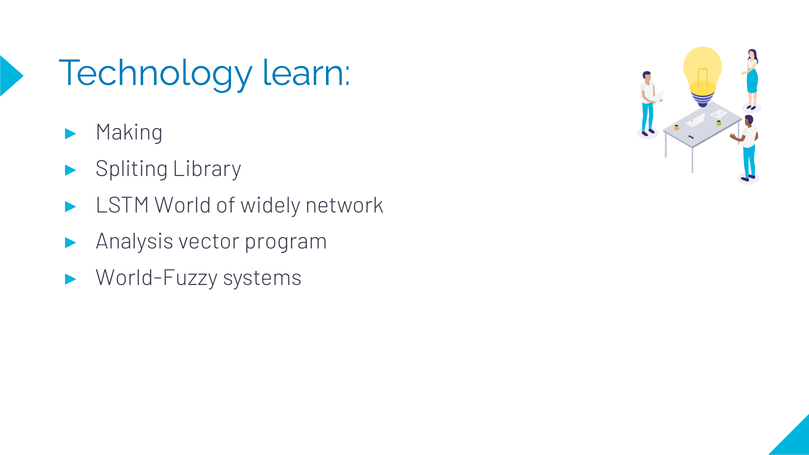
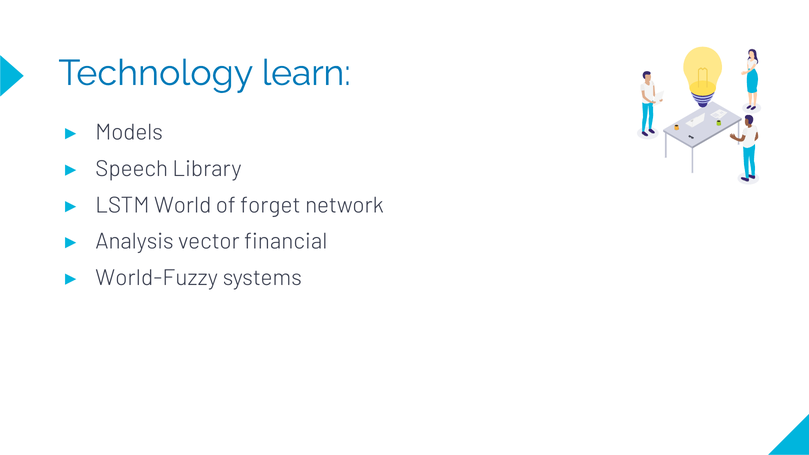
Making: Making -> Models (129, 132)
Spliting: Spliting -> Speech (132, 169)
widely: widely -> forget (270, 205)
program: program -> financial (286, 242)
